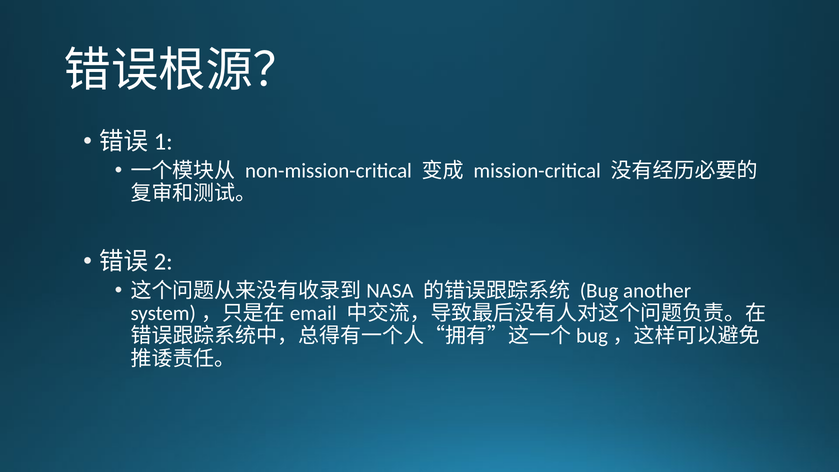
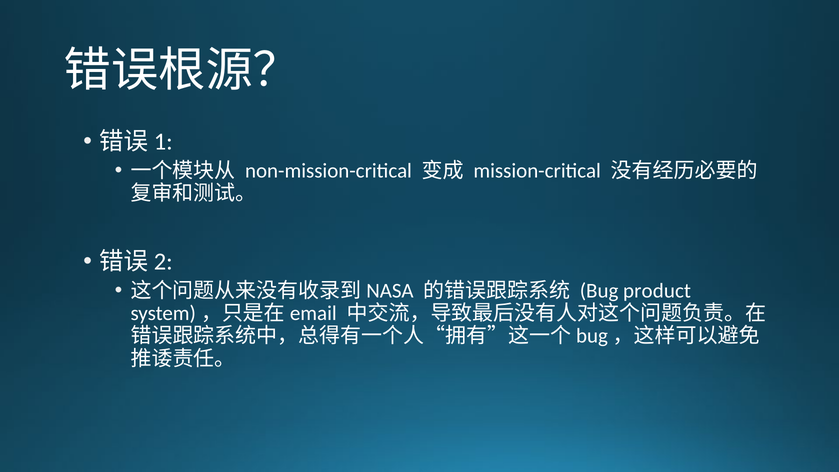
another: another -> product (657, 291)
